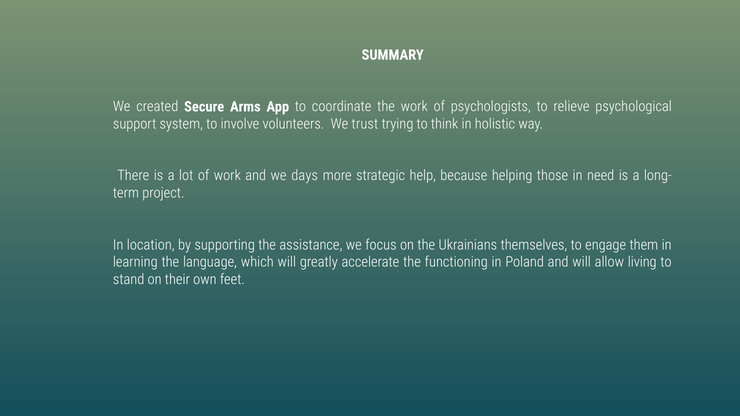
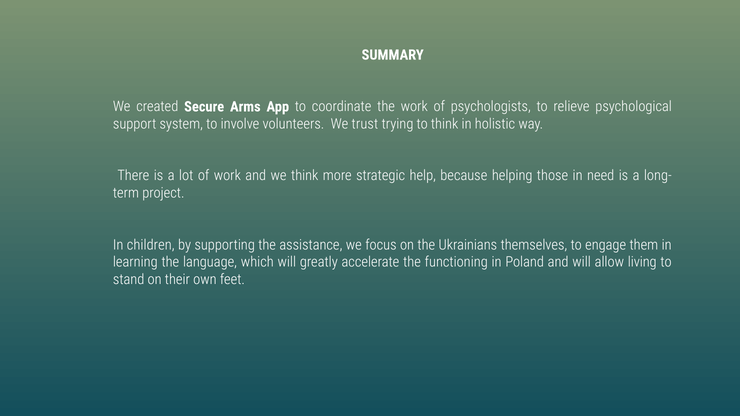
we days: days -> think (305, 176)
location: location -> children (151, 245)
